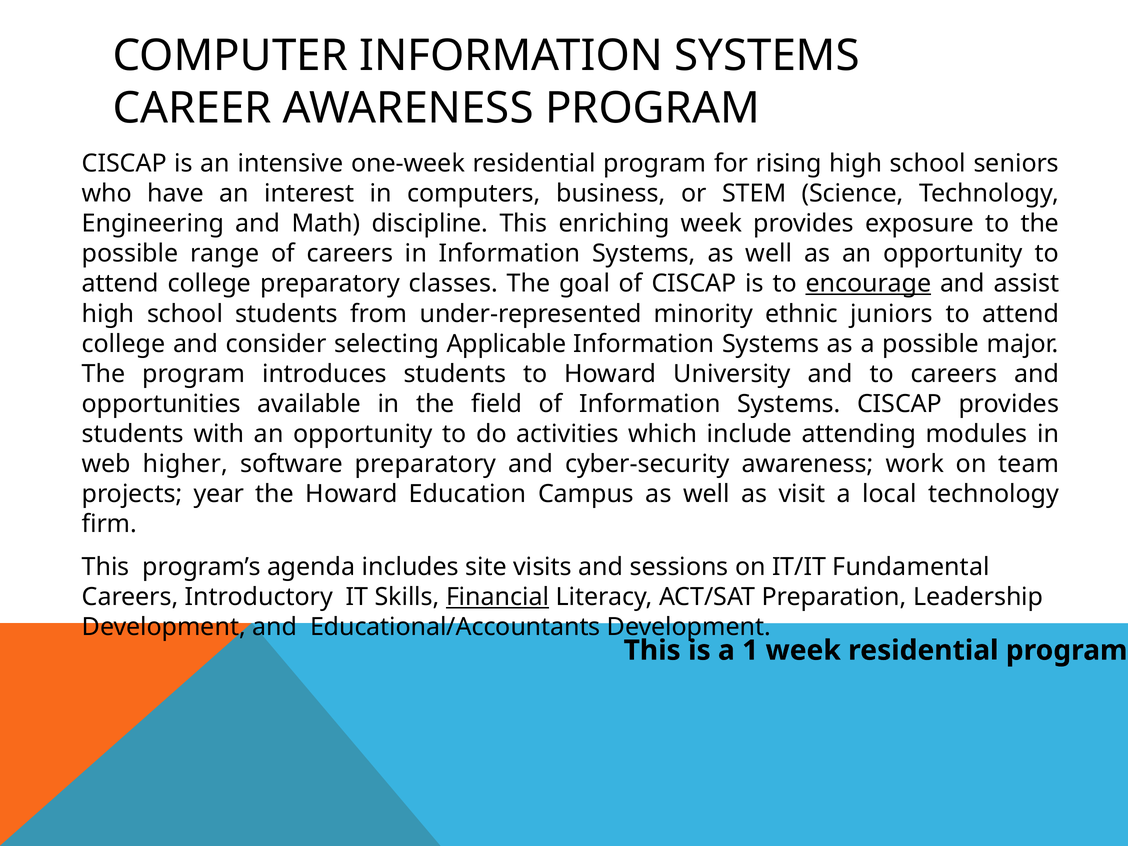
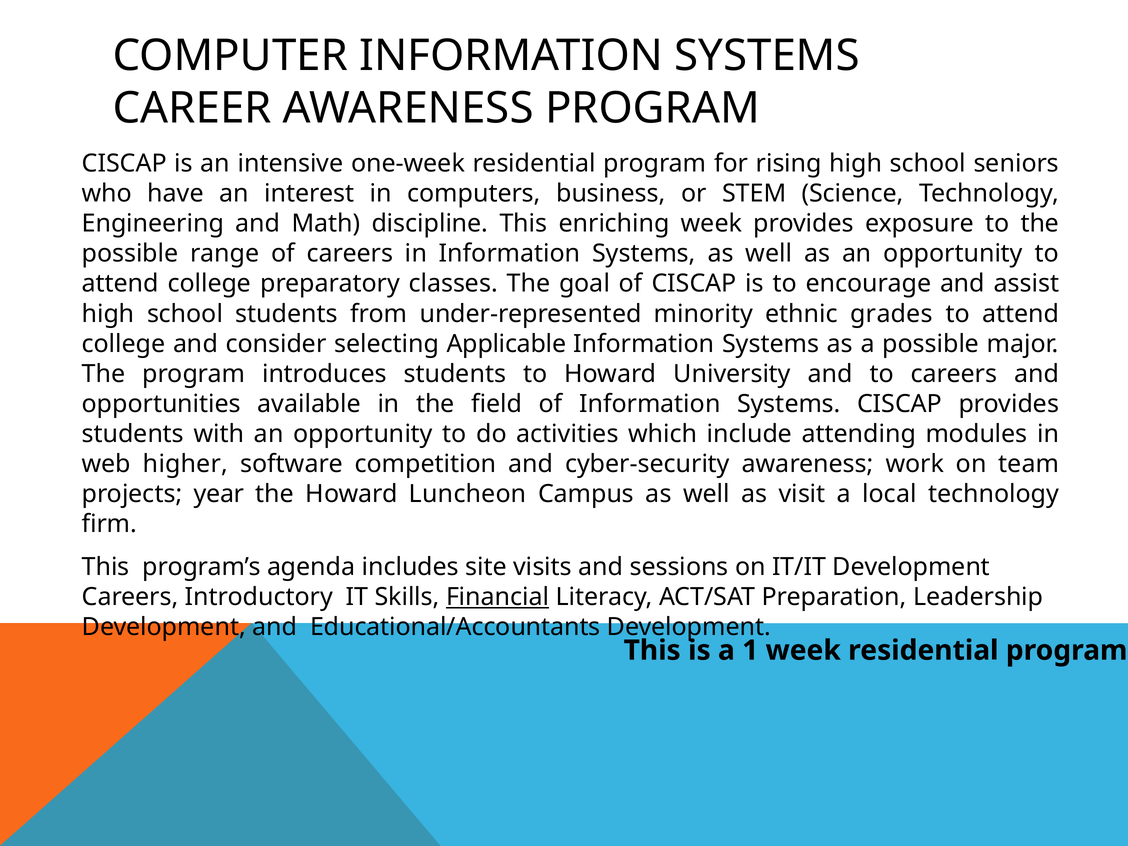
encourage underline: present -> none (868, 284)
juniors: juniors -> grades (892, 314)
software preparatory: preparatory -> competition (425, 464)
Education: Education -> Luncheon (468, 494)
IT/IT Fundamental: Fundamental -> Development (911, 567)
